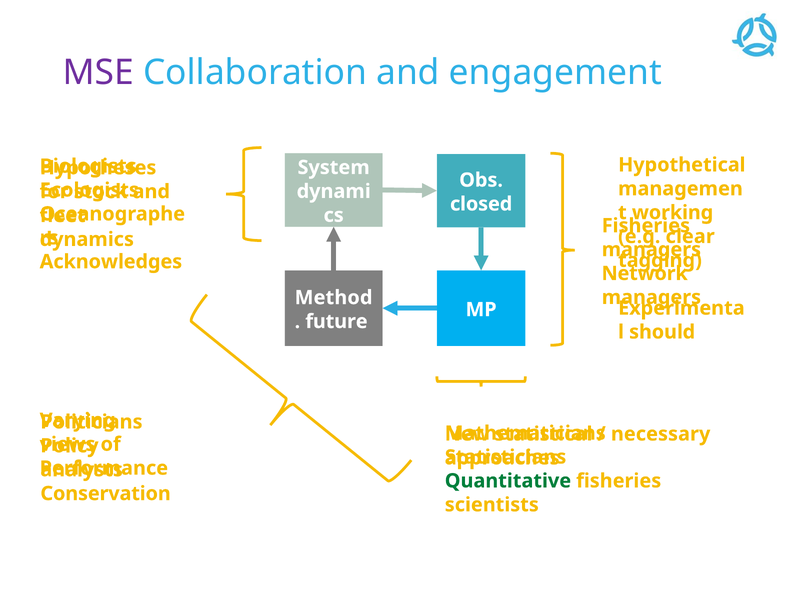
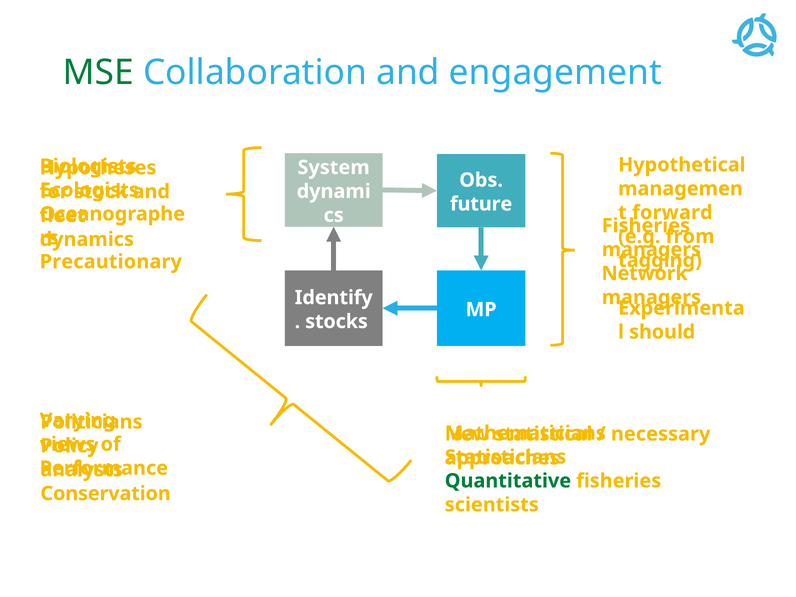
MSE colour: purple -> green (98, 73)
closed: closed -> future (481, 204)
working: working -> forward (672, 213)
clear: clear -> from (690, 236)
Acknowledges: Acknowledges -> Precautionary (111, 262)
Method: Method -> Identify (334, 298)
future: future -> stocks (337, 322)
